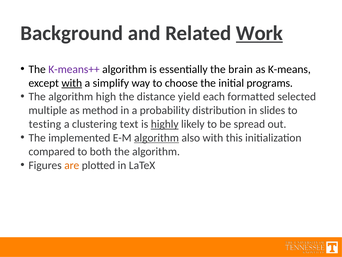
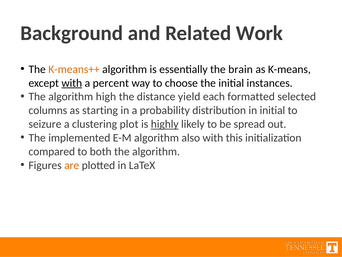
Work underline: present -> none (259, 33)
K-means++ colour: purple -> orange (74, 69)
simplify: simplify -> percent (111, 83)
programs: programs -> instances (270, 83)
multiple: multiple -> columns (48, 110)
method: method -> starting (100, 110)
in slides: slides -> initial (272, 110)
testing: testing -> seizure (45, 124)
text: text -> plot (129, 124)
algorithm underline: present -> none (157, 138)
